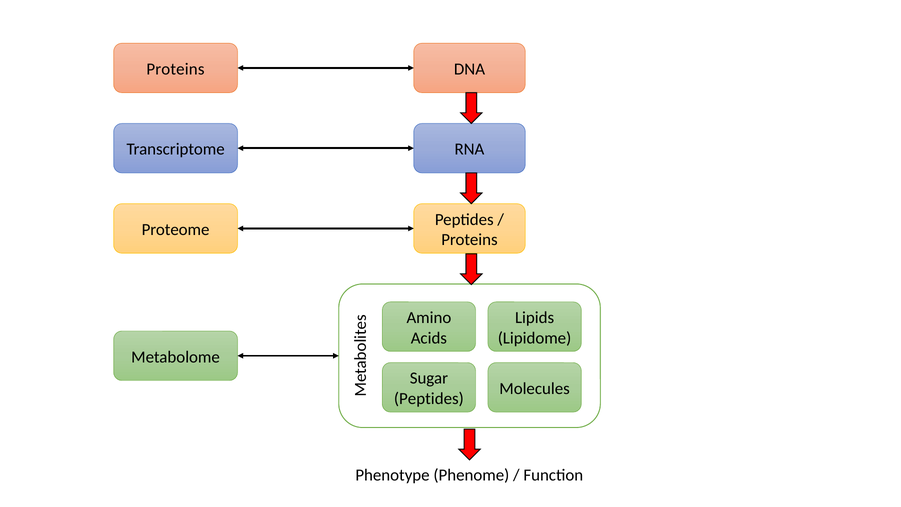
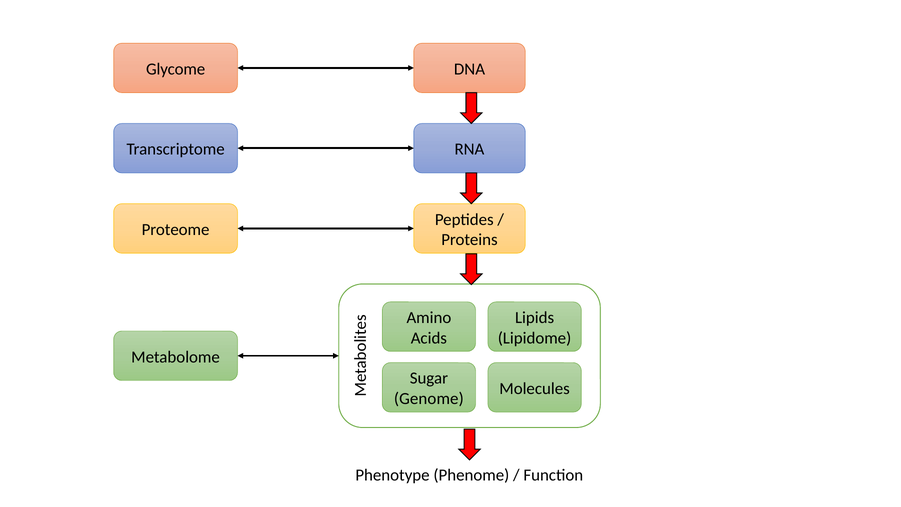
Proteins: Proteins -> Glycome (176, 69)
Peptides: Peptides -> Genome (429, 399)
